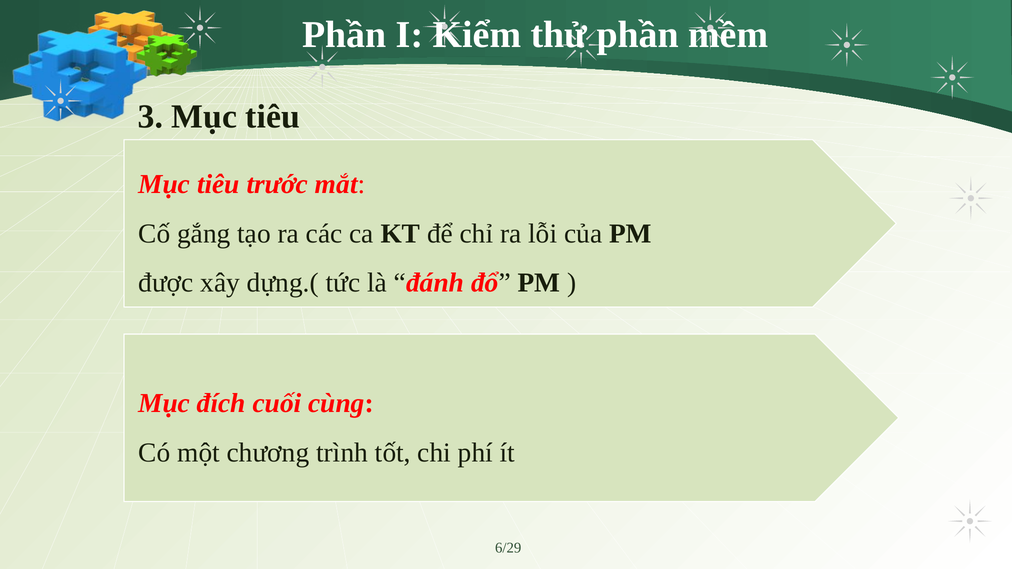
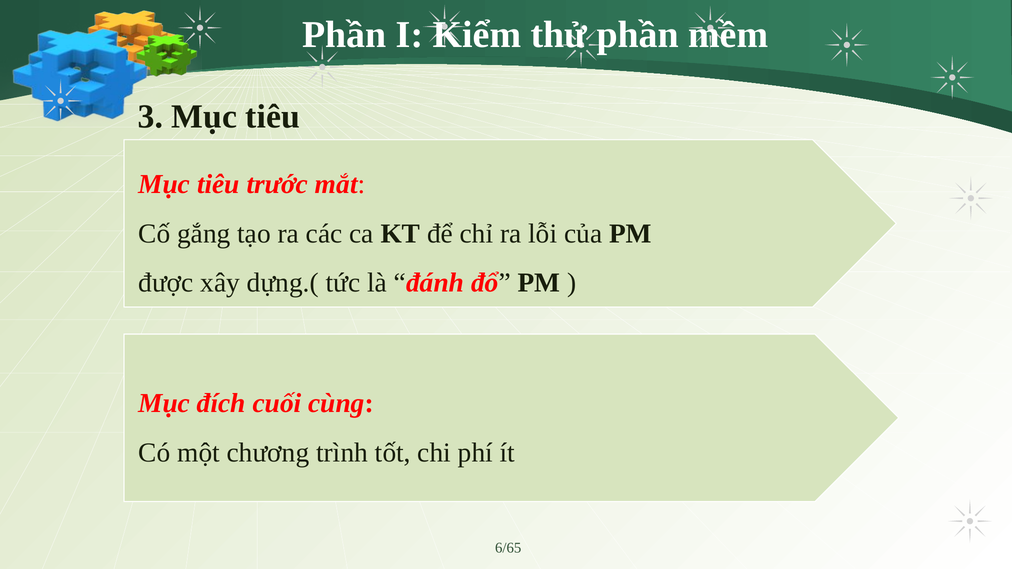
6/29: 6/29 -> 6/65 (508, 548)
